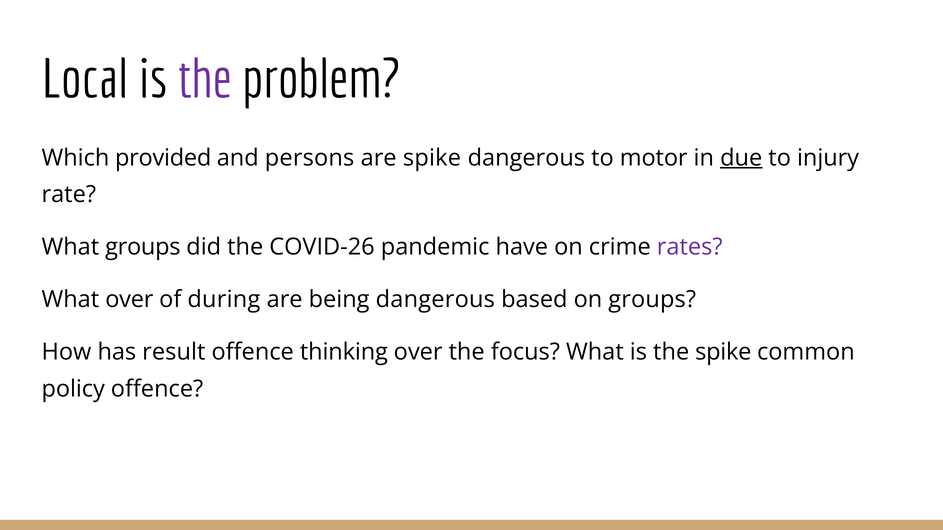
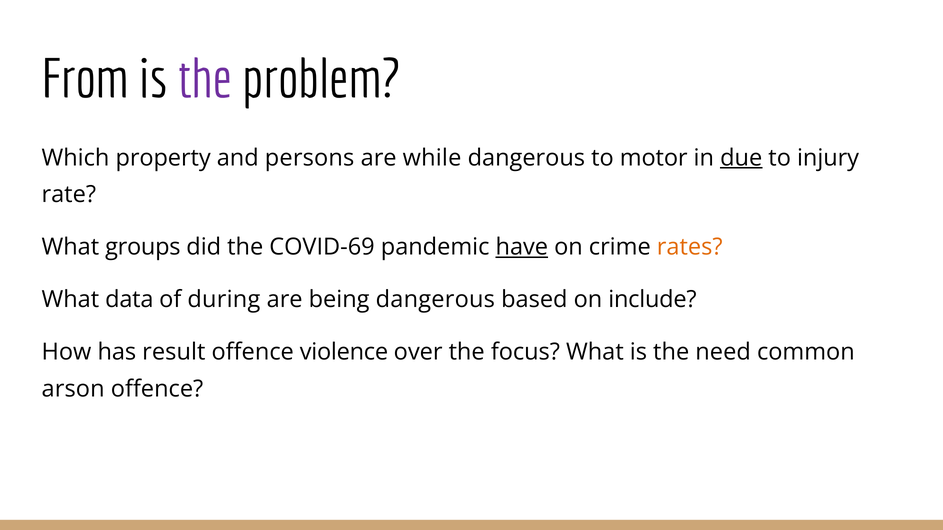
Local: Local -> From (85, 80)
provided: provided -> property (163, 158)
are spike: spike -> while (432, 158)
COVID-26: COVID-26 -> COVID-69 (322, 247)
have underline: none -> present (522, 247)
rates colour: purple -> orange (690, 247)
What over: over -> data (129, 300)
on groups: groups -> include (652, 300)
thinking: thinking -> violence (344, 352)
the spike: spike -> need (723, 352)
policy: policy -> arson (73, 389)
